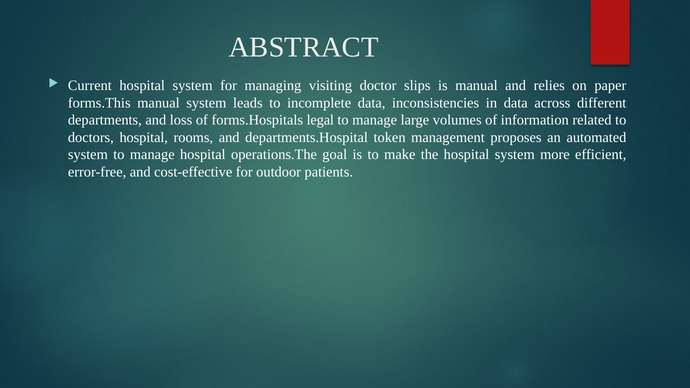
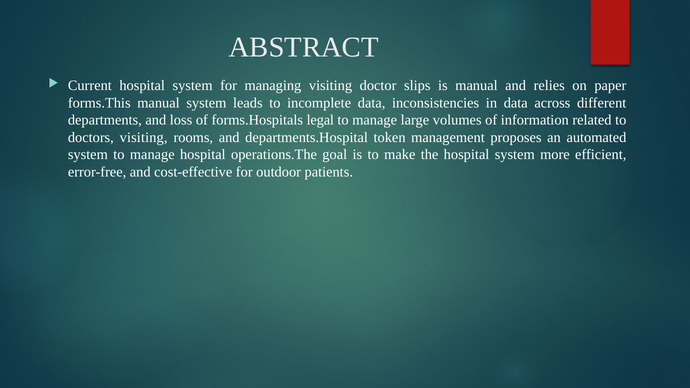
doctors hospital: hospital -> visiting (144, 137)
